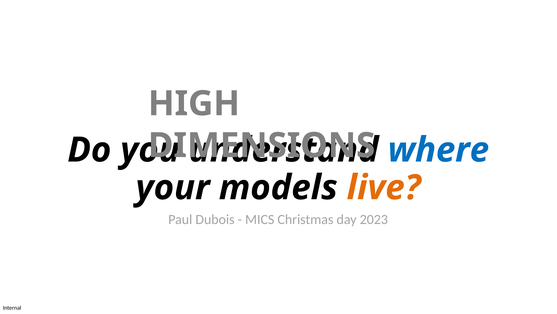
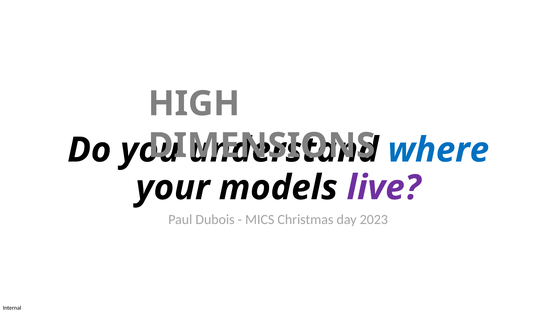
live colour: orange -> purple (384, 187)
